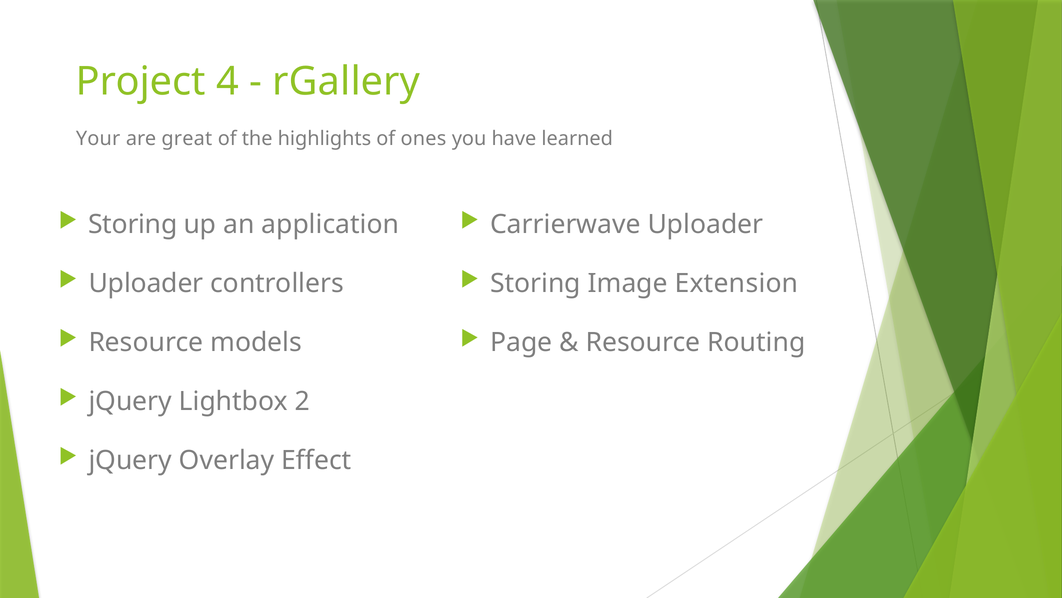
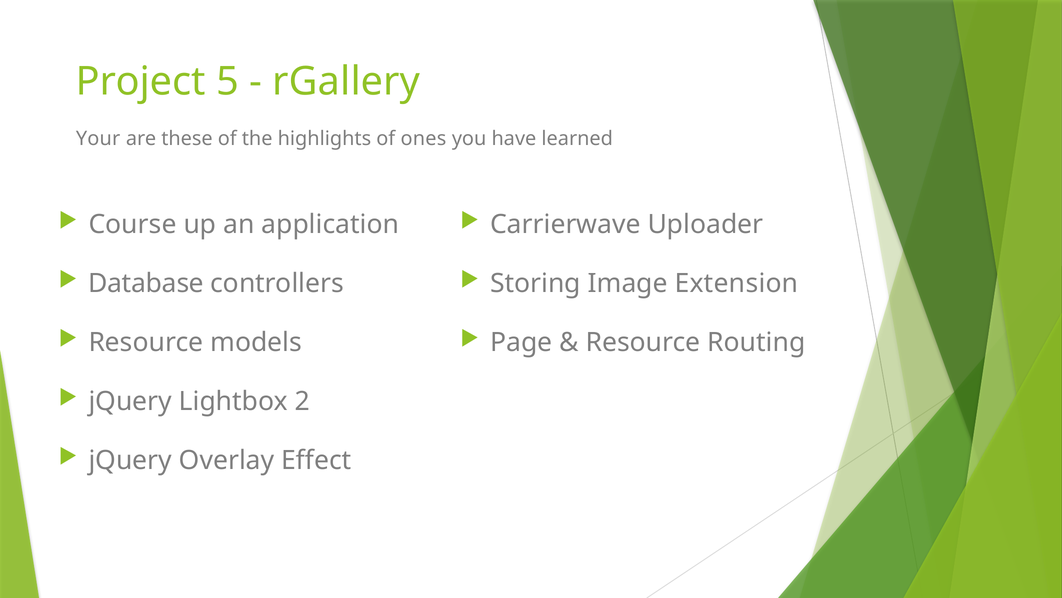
4: 4 -> 5 (228, 82)
great: great -> these (187, 139)
Storing: Storing -> Course (133, 224)
Uploader: Uploader -> Database (146, 283)
